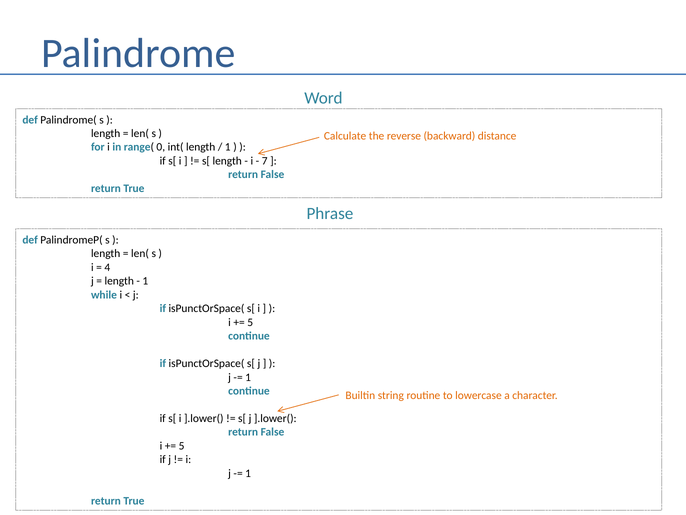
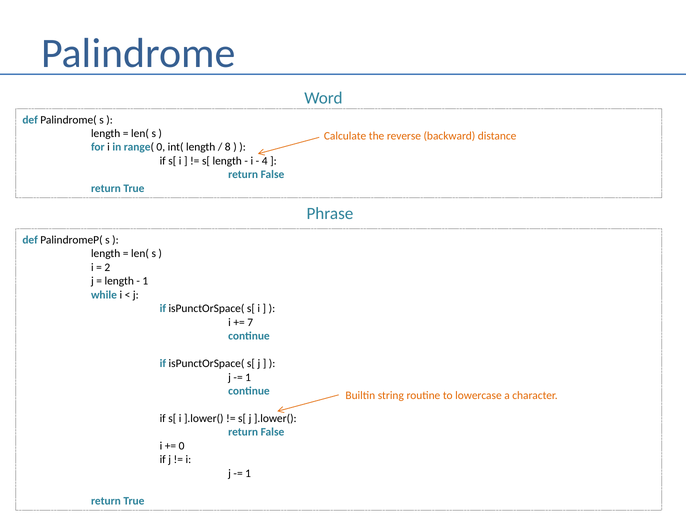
1: 1 -> 8 (228, 147)
7: 7 -> 4 (265, 161)
4: 4 -> 2 (107, 267)
5: 5 -> 7 (250, 322)
5: 5 -> 0 (182, 445)
